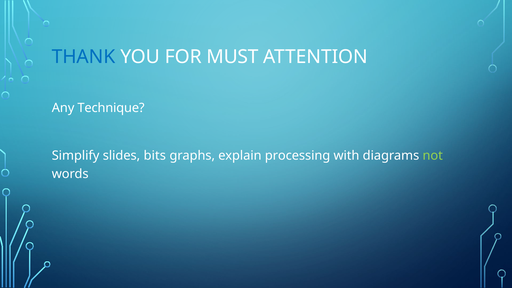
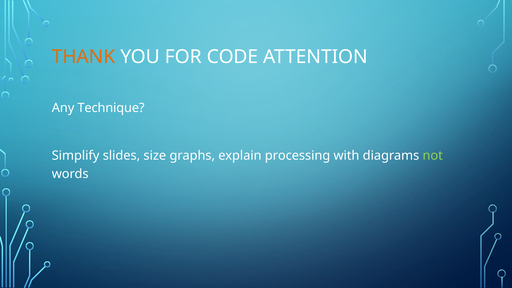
THANK colour: blue -> orange (84, 57)
MUST: MUST -> CODE (232, 57)
bits: bits -> size (155, 156)
